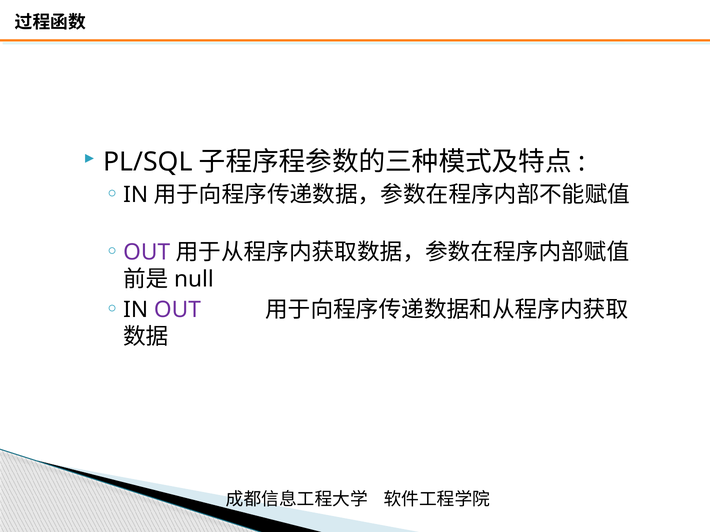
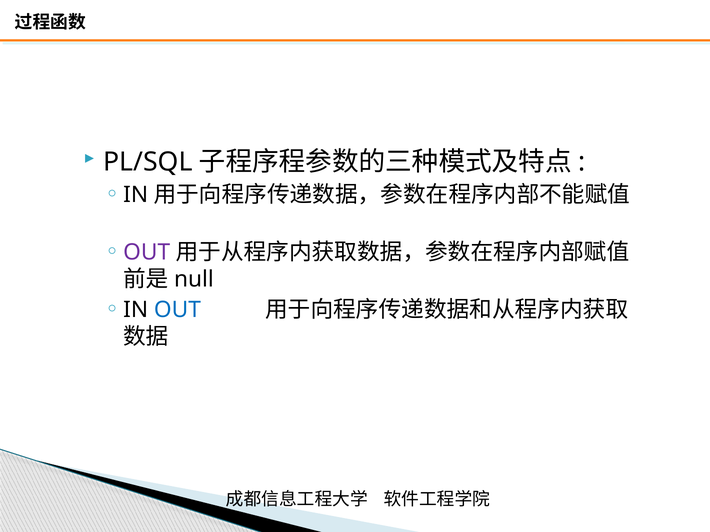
OUT colour: purple -> blue (177, 310)
